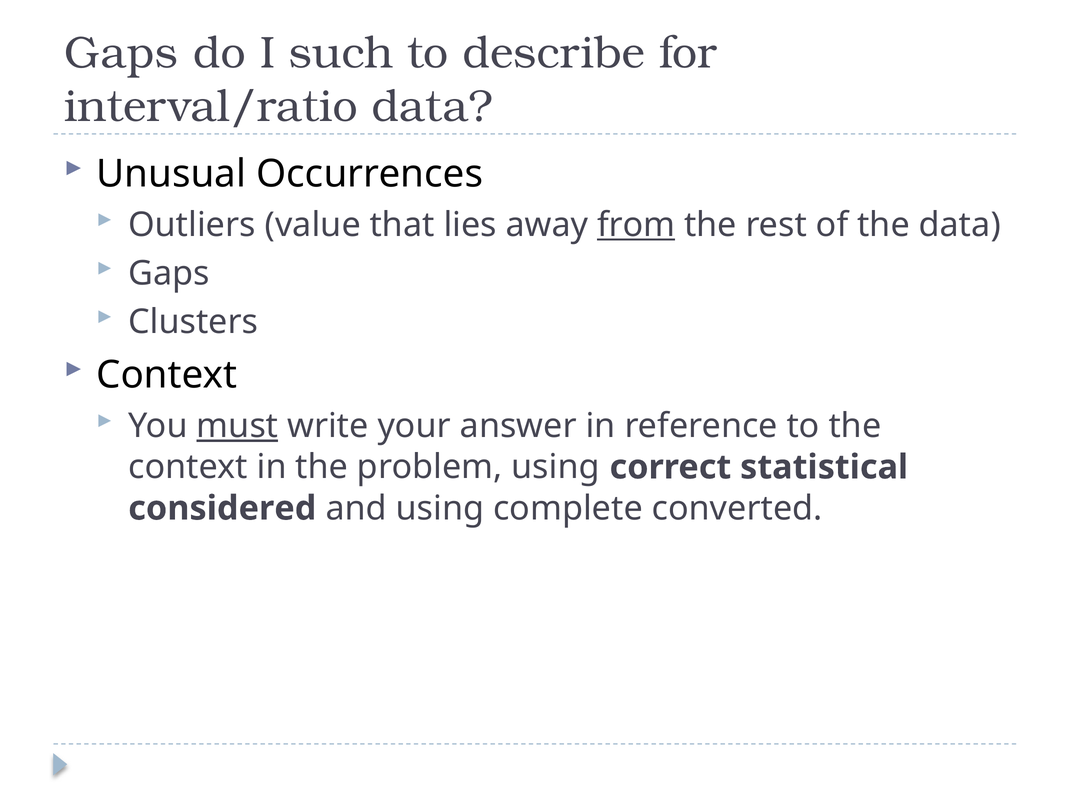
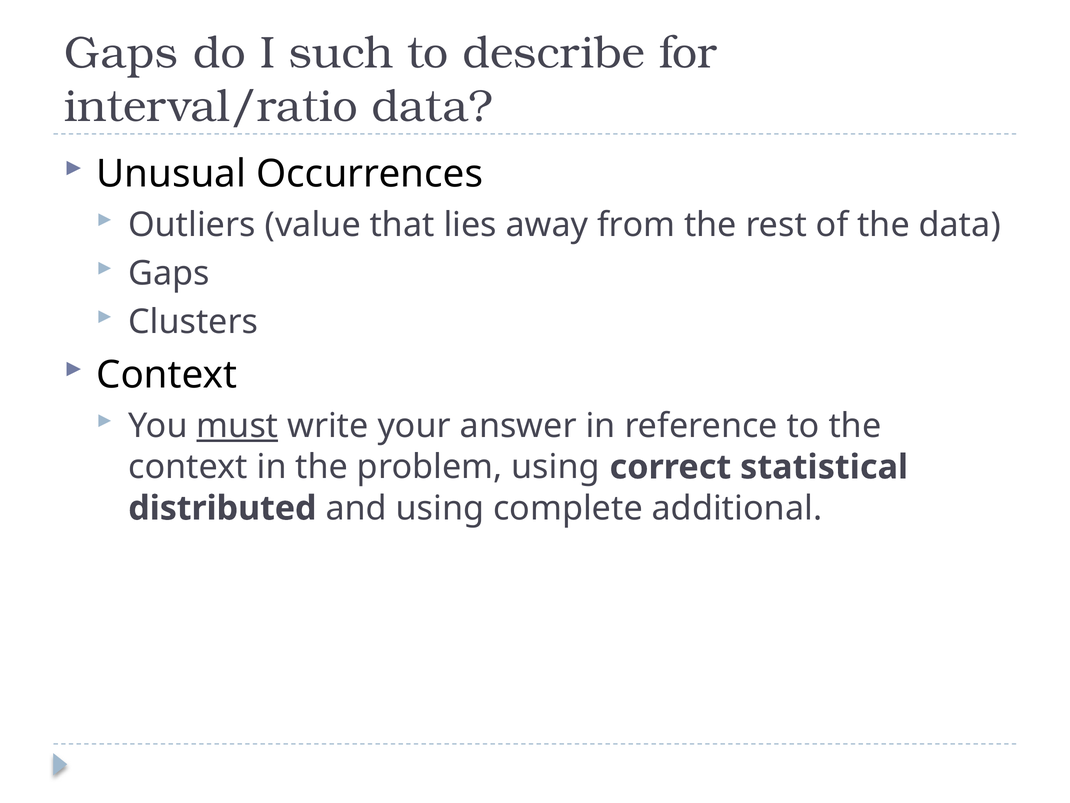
from underline: present -> none (636, 225)
considered: considered -> distributed (222, 508)
converted: converted -> additional (737, 508)
